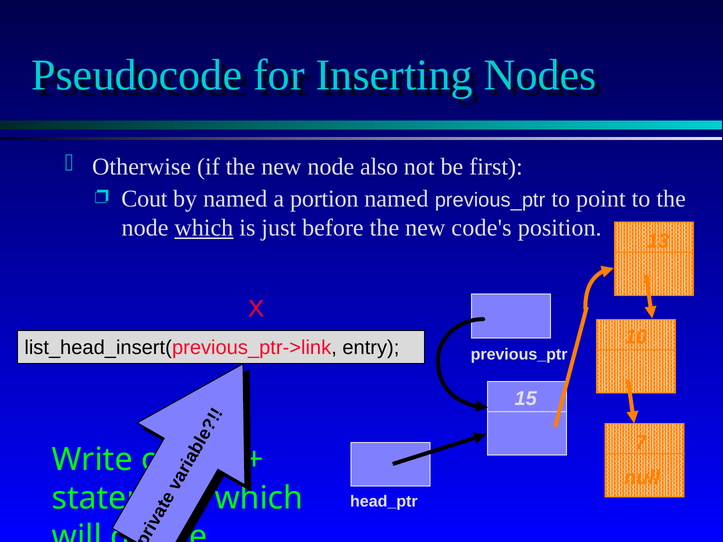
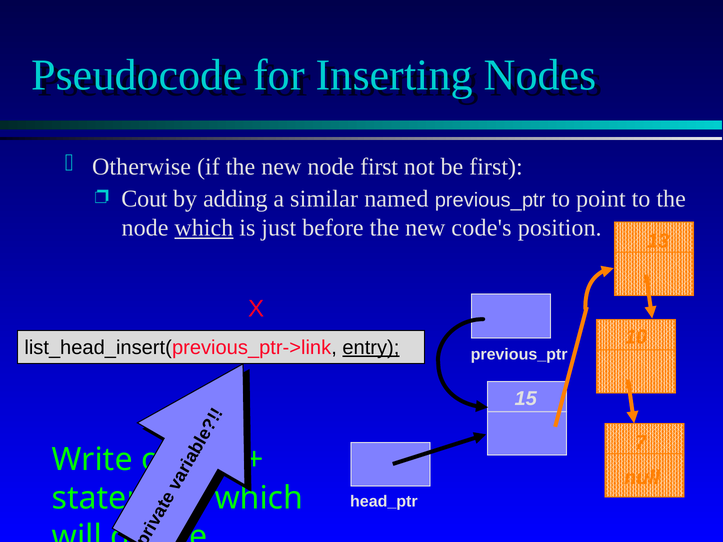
node also: also -> first (379, 167)
by named: named -> adding (235, 199)
portion: portion -> similar (324, 199)
entry underline: none -> present (371, 348)
